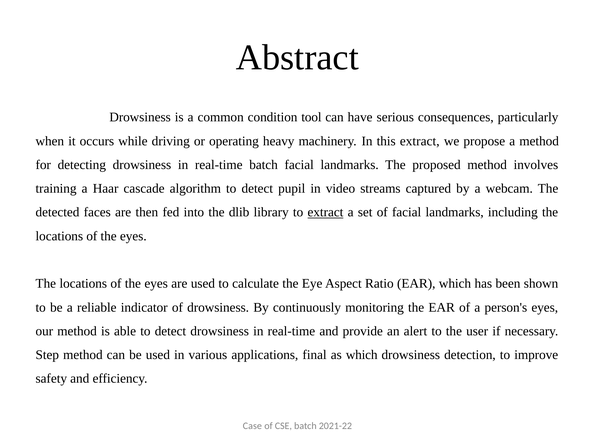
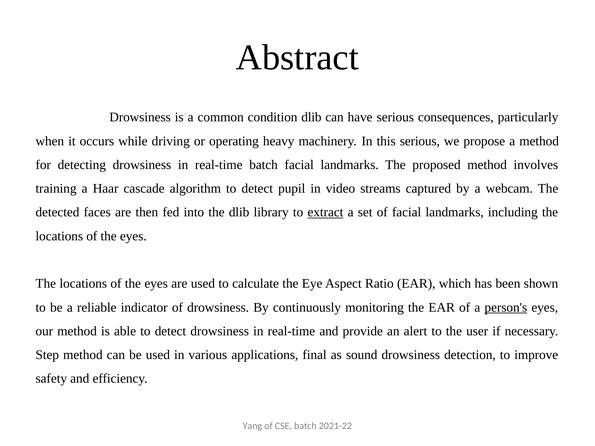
condition tool: tool -> dlib (311, 117)
this extract: extract -> serious (420, 141)
person's underline: none -> present (506, 307)
as which: which -> sound (362, 355)
Case: Case -> Yang (252, 426)
